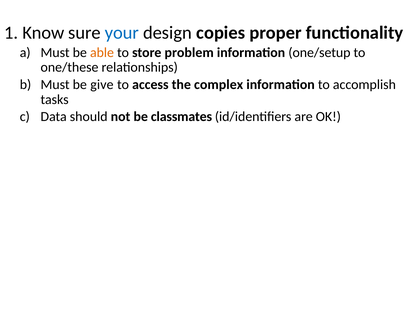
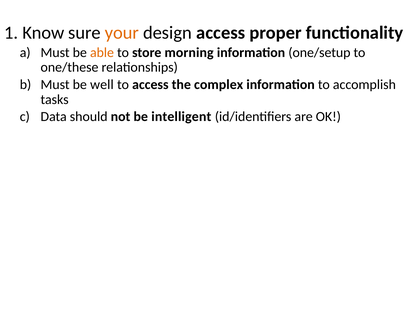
your colour: blue -> orange (122, 33)
design copies: copies -> access (221, 33)
problem: problem -> morning (189, 52)
give: give -> well (102, 85)
classmates: classmates -> intelligent (181, 117)
